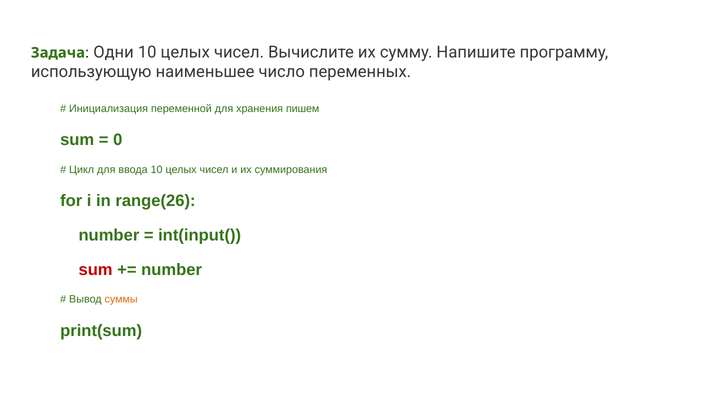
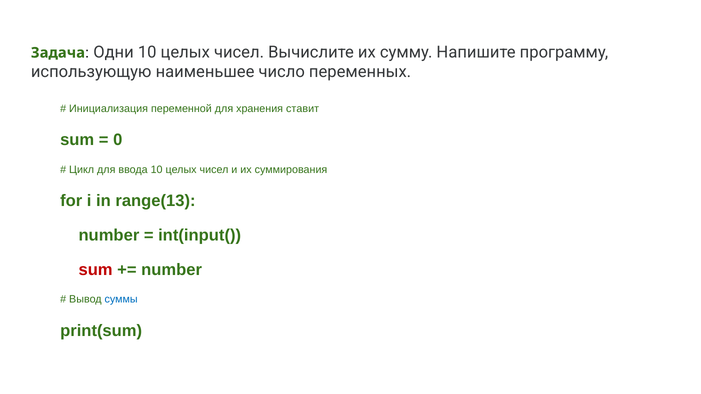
пишем: пишем -> ставит (303, 109)
range(26: range(26 -> range(13 (156, 201)
суммы colour: orange -> blue (121, 300)
